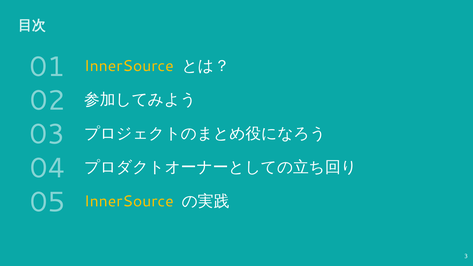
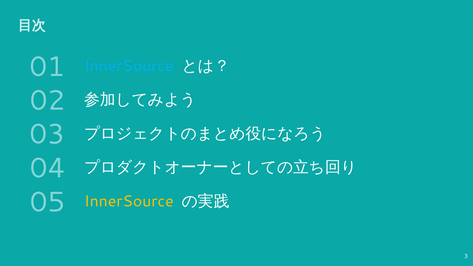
InnerSource colour: yellow -> light blue (129, 66)
